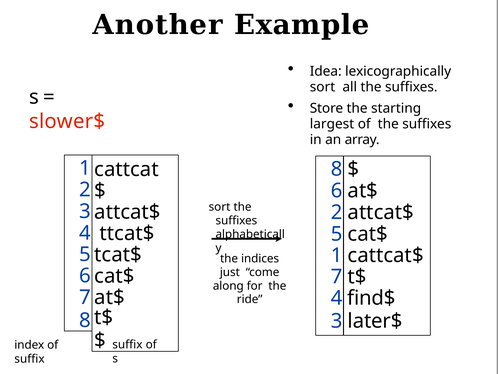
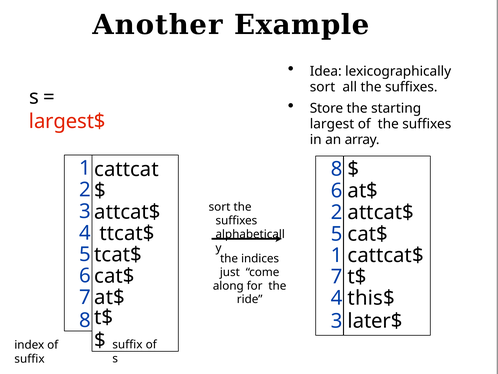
slower$: slower$ -> largest$ (67, 121)
find$: find$ -> this$ (371, 298)
